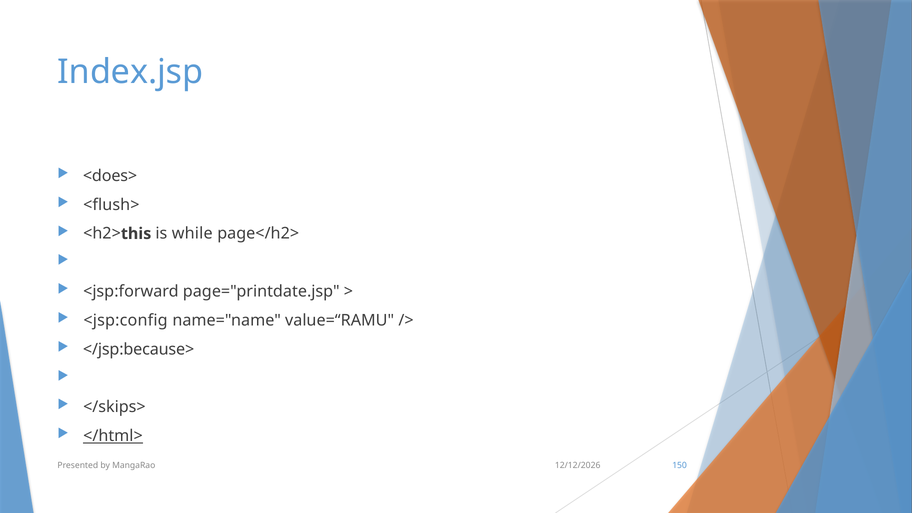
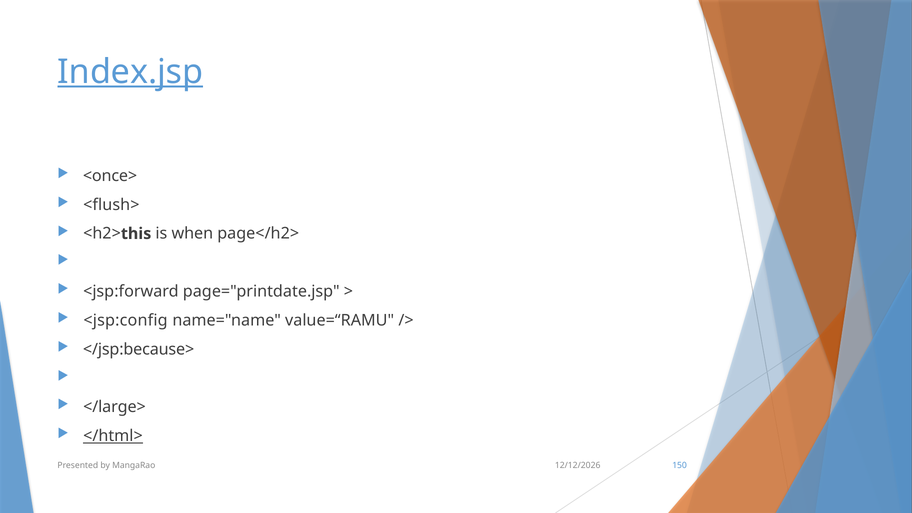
Index.jsp underline: none -> present (130, 72)
<does>: <does> -> <once> (110, 176)
while: while -> when (192, 234)
</skips>: </skips> -> </large> (114, 407)
